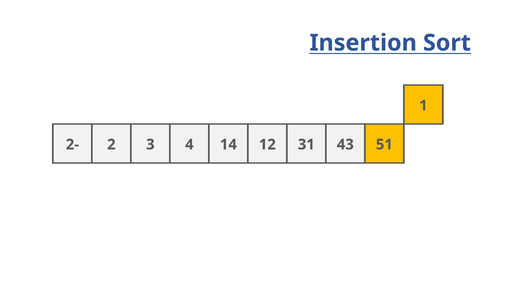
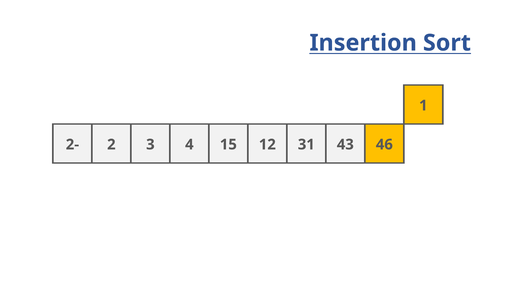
14: 14 -> 15 (228, 144)
51: 51 -> 46 (384, 144)
